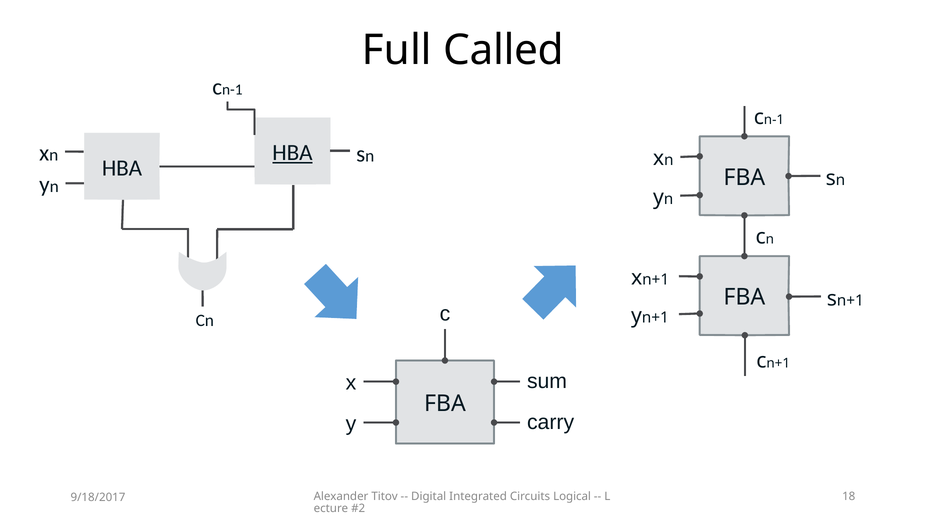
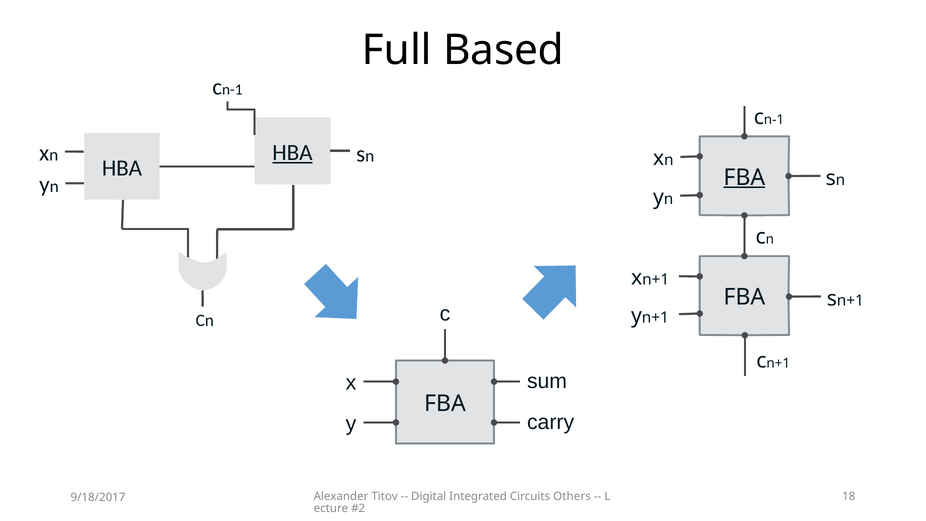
Called: Called -> Based (503, 50)
FBA underline: none -> present (744, 177)
Logical: Logical -> Others (572, 496)
